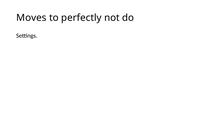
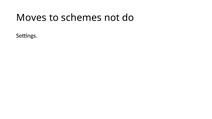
perfectly: perfectly -> schemes (81, 18)
